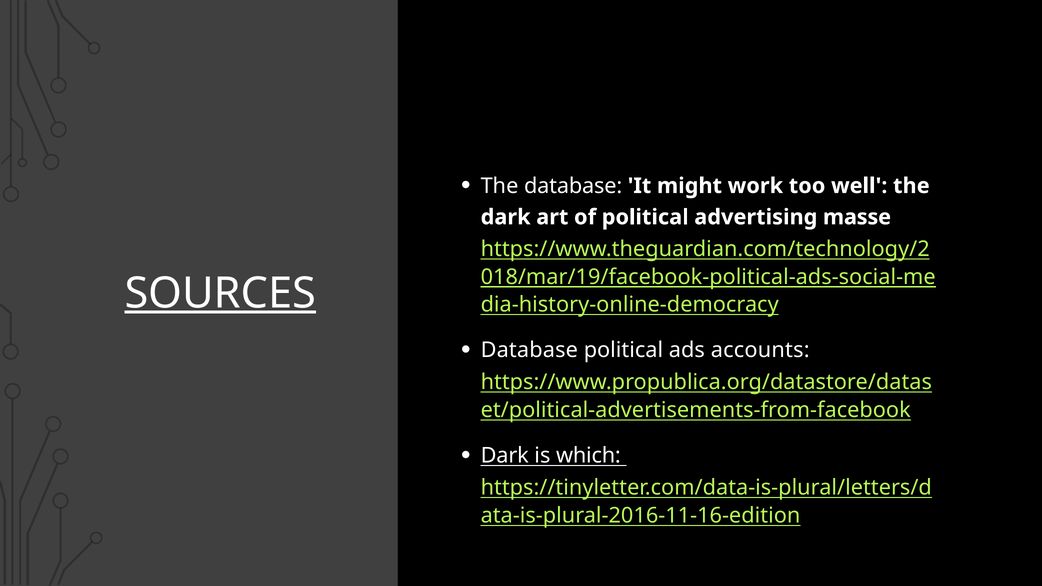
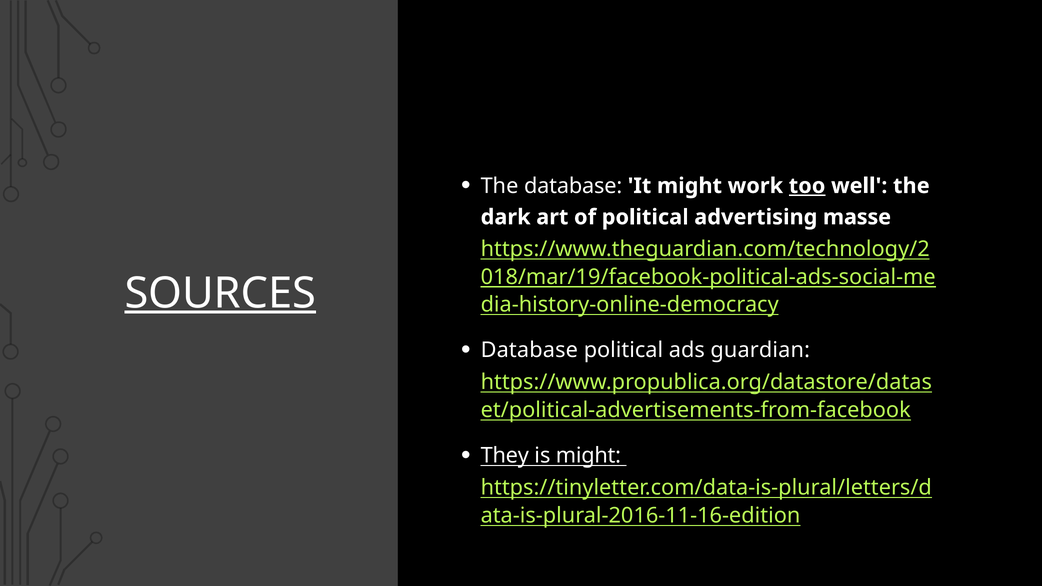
too underline: none -> present (807, 186)
accounts: accounts -> guardian (760, 350)
Dark: Dark -> They (505, 456)
is which: which -> might (588, 456)
